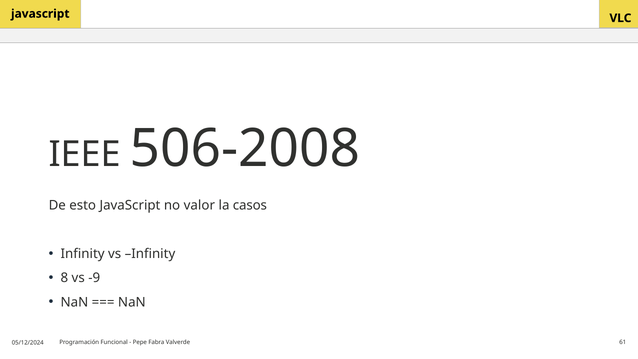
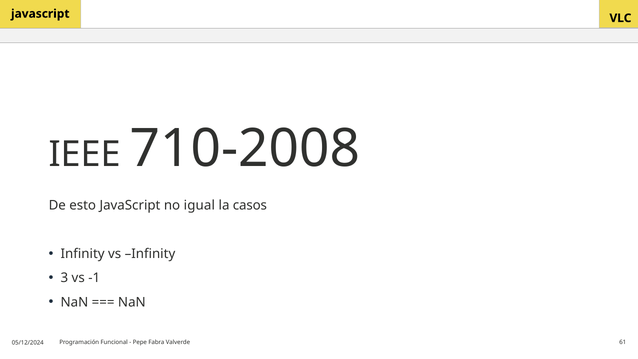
506-2008: 506-2008 -> 710-2008 (245, 149)
valor: valor -> igual (199, 205)
8: 8 -> 3 (64, 278)
-9: -9 -> -1 (94, 278)
